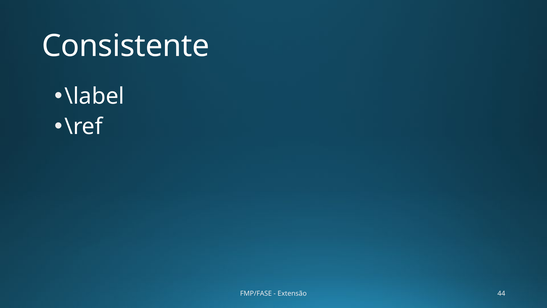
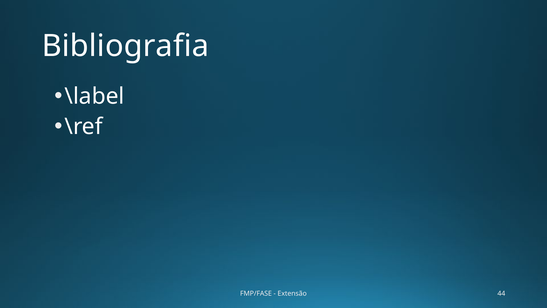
Consistente: Consistente -> Bibliografia (125, 46)
